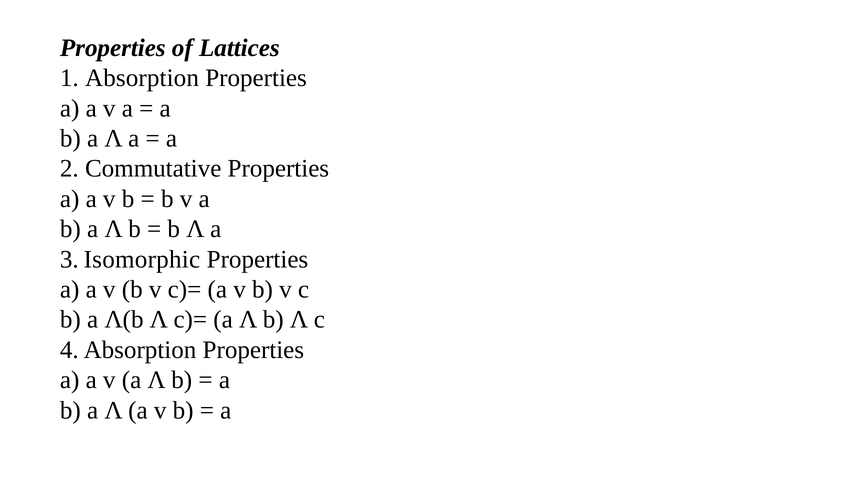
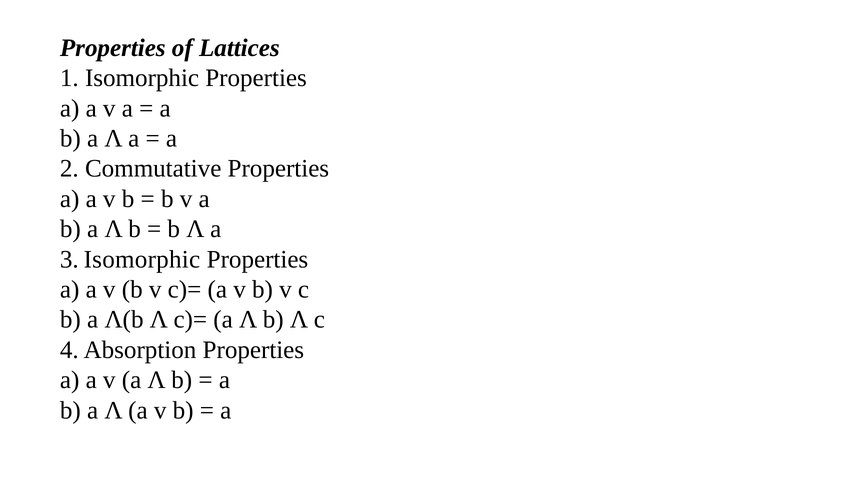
1 Absorption: Absorption -> Isomorphic (142, 78)
